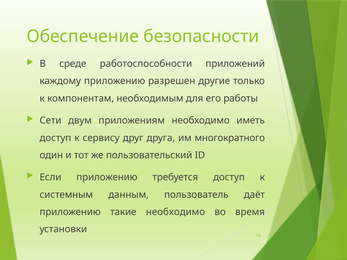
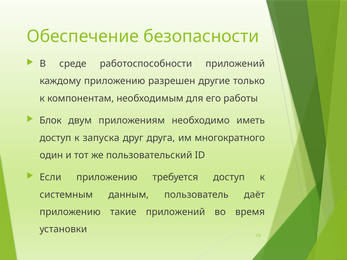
Сети: Сети -> Блок (51, 121)
сервису: сервису -> запуска (101, 138)
такие необходимо: необходимо -> приложений (176, 212)
